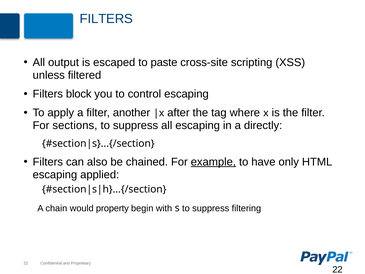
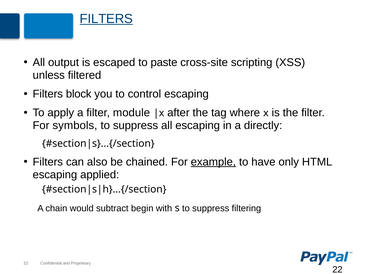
FILTERS underline: none -> present (106, 19)
another: another -> module (131, 113)
sections: sections -> symbols (75, 125)
property: property -> subtract (112, 208)
